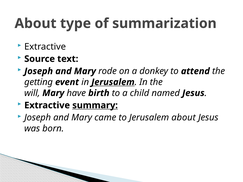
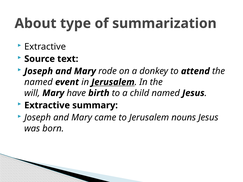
getting: getting -> named (38, 82)
summary underline: present -> none (95, 105)
Jerusalem about: about -> nouns (184, 118)
